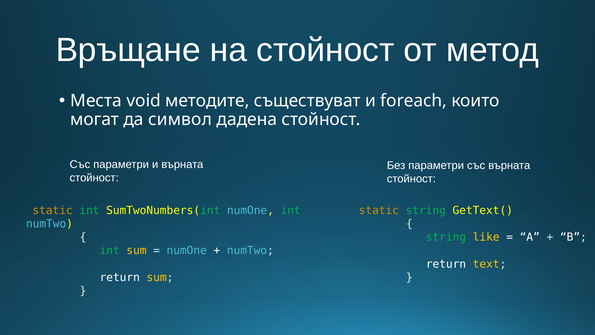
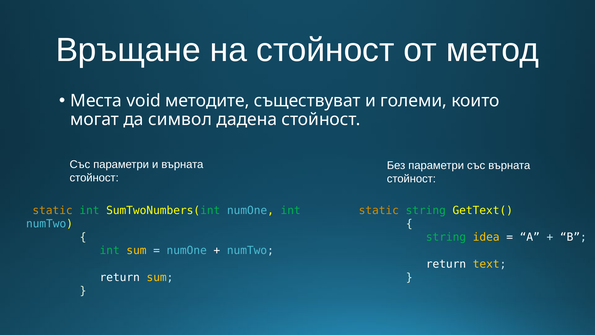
foreach: foreach -> големи (414, 101)
like: like -> idea (486, 237)
